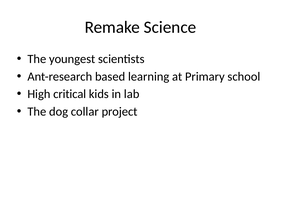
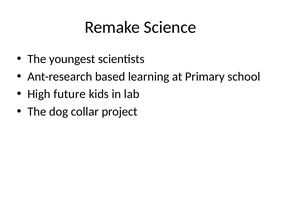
critical: critical -> future (70, 94)
